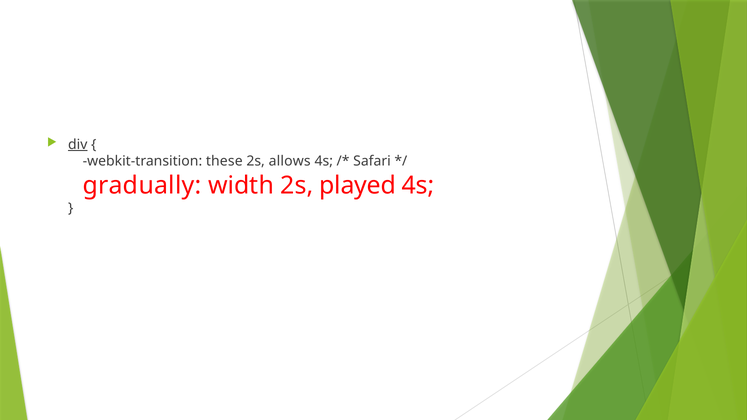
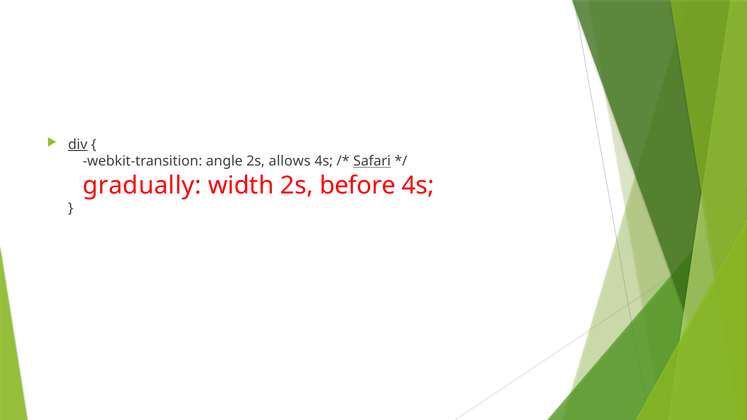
these: these -> angle (224, 161)
Safari underline: none -> present (372, 161)
played: played -> before (358, 185)
